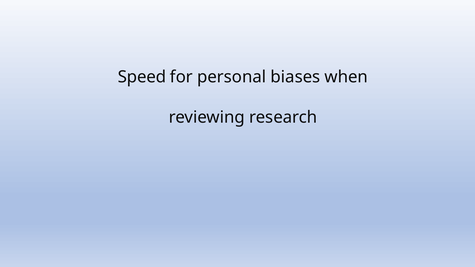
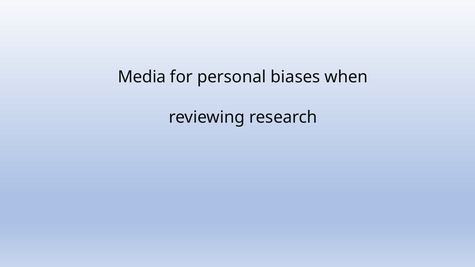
Speed: Speed -> Media (142, 77)
